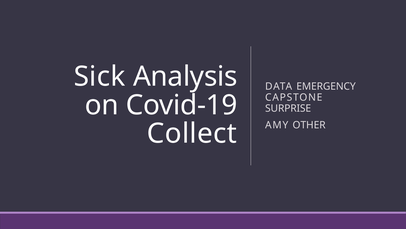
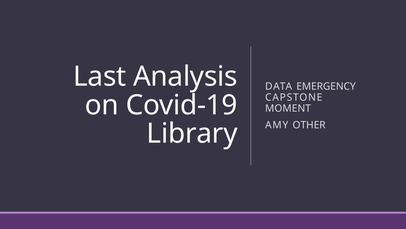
Sick: Sick -> Last (100, 76)
SURPRISE: SURPRISE -> MOMENT (288, 108)
Collect: Collect -> Library (192, 133)
